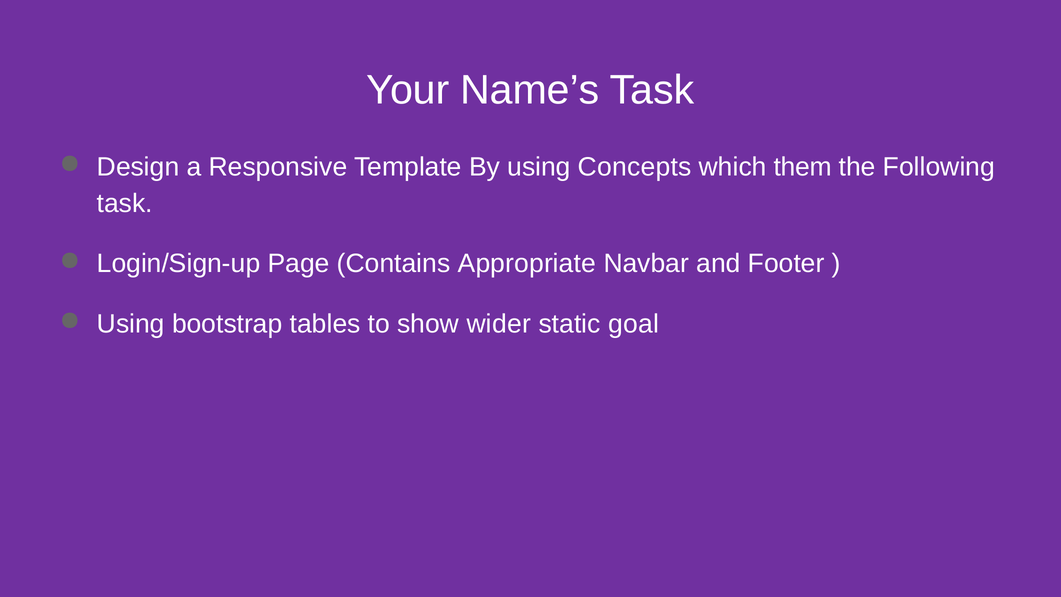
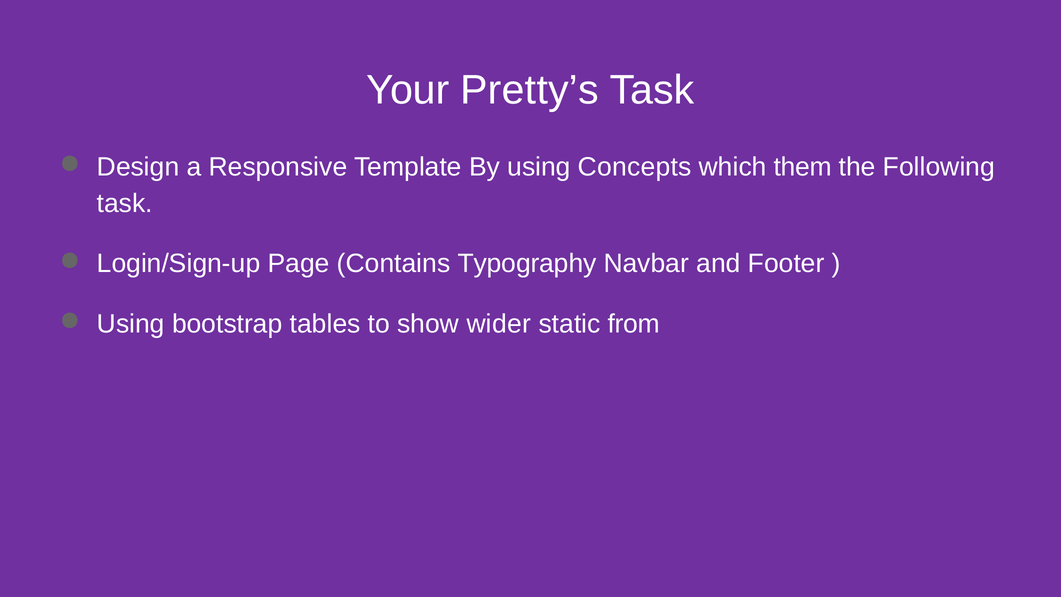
Name’s: Name’s -> Pretty’s (530, 90)
Appropriate: Appropriate -> Typography (527, 264)
goal: goal -> from (634, 324)
